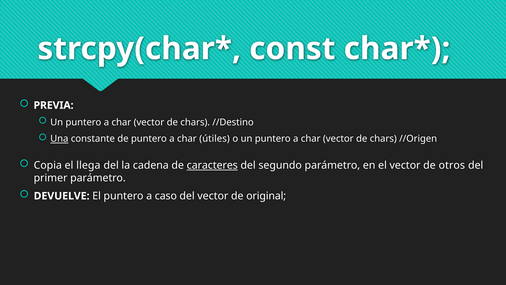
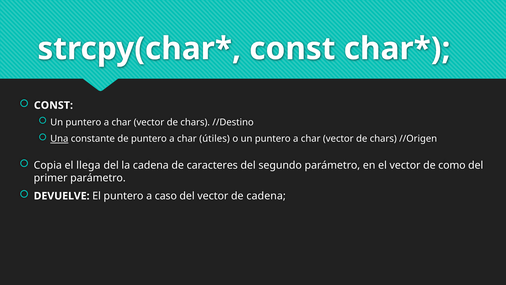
PREVIA: PREVIA -> CONST (53, 105)
caracteres underline: present -> none (212, 165)
otros: otros -> como (452, 165)
de original: original -> cadena (266, 196)
